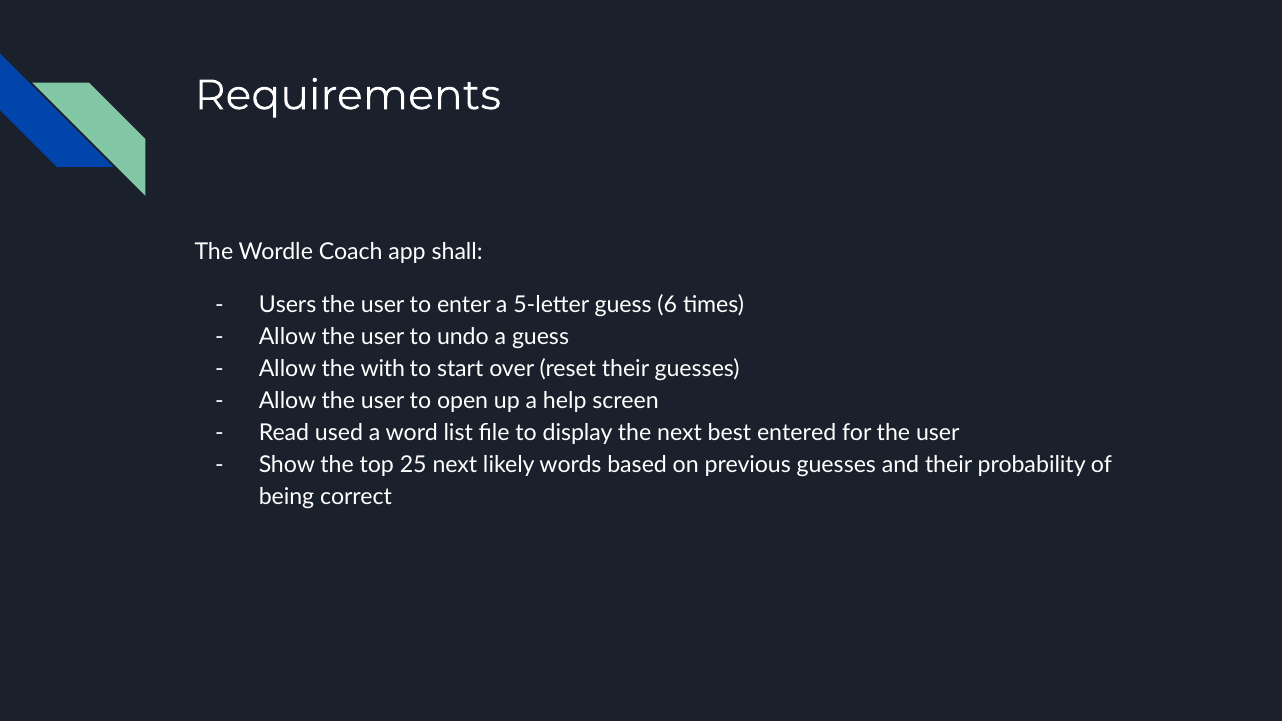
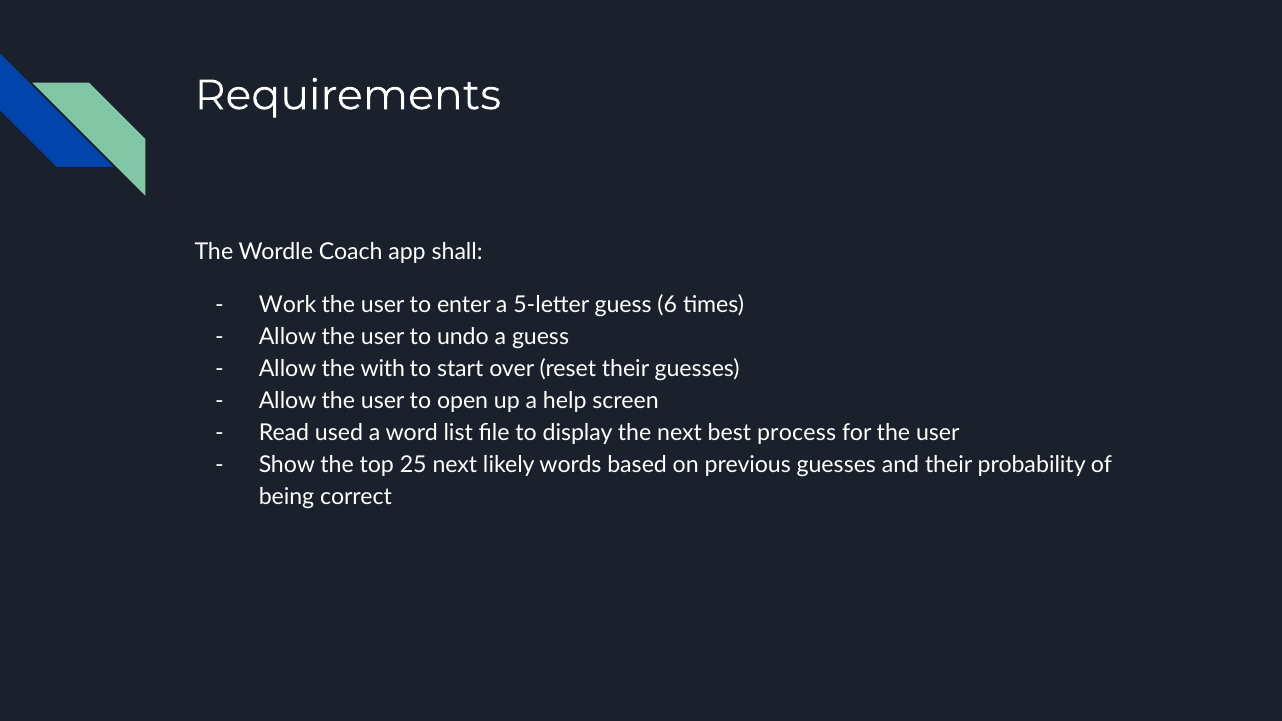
Users: Users -> Work (288, 305)
entered: entered -> process (797, 433)
